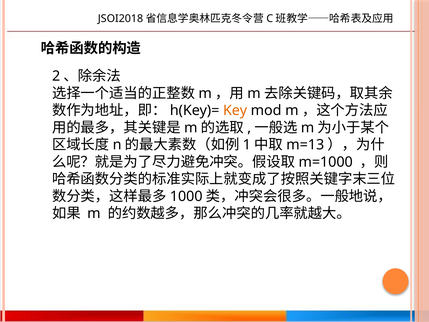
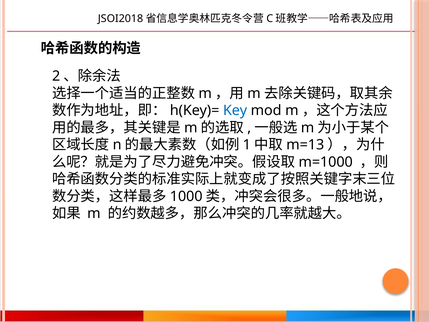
Key colour: orange -> blue (235, 110)
